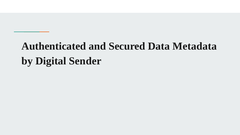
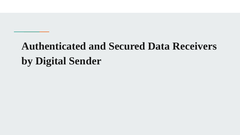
Metadata: Metadata -> Receivers (195, 46)
